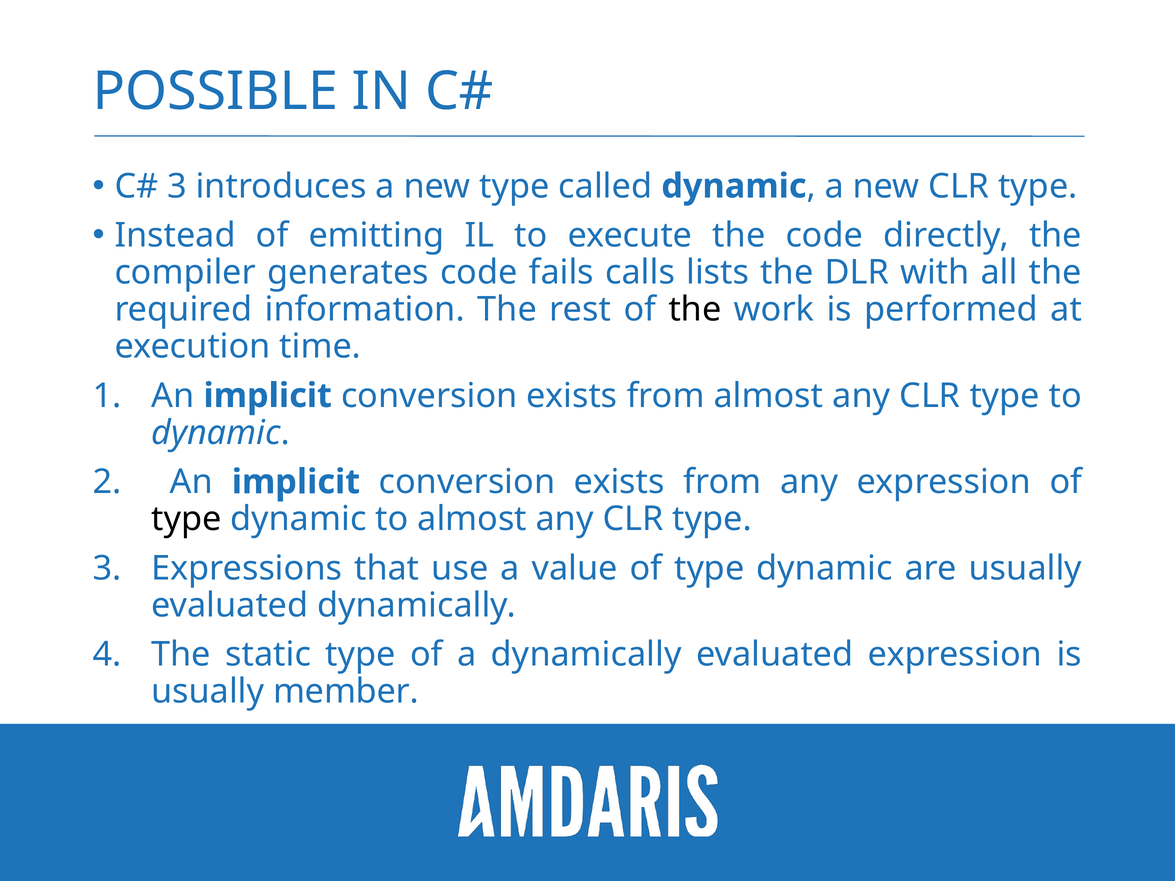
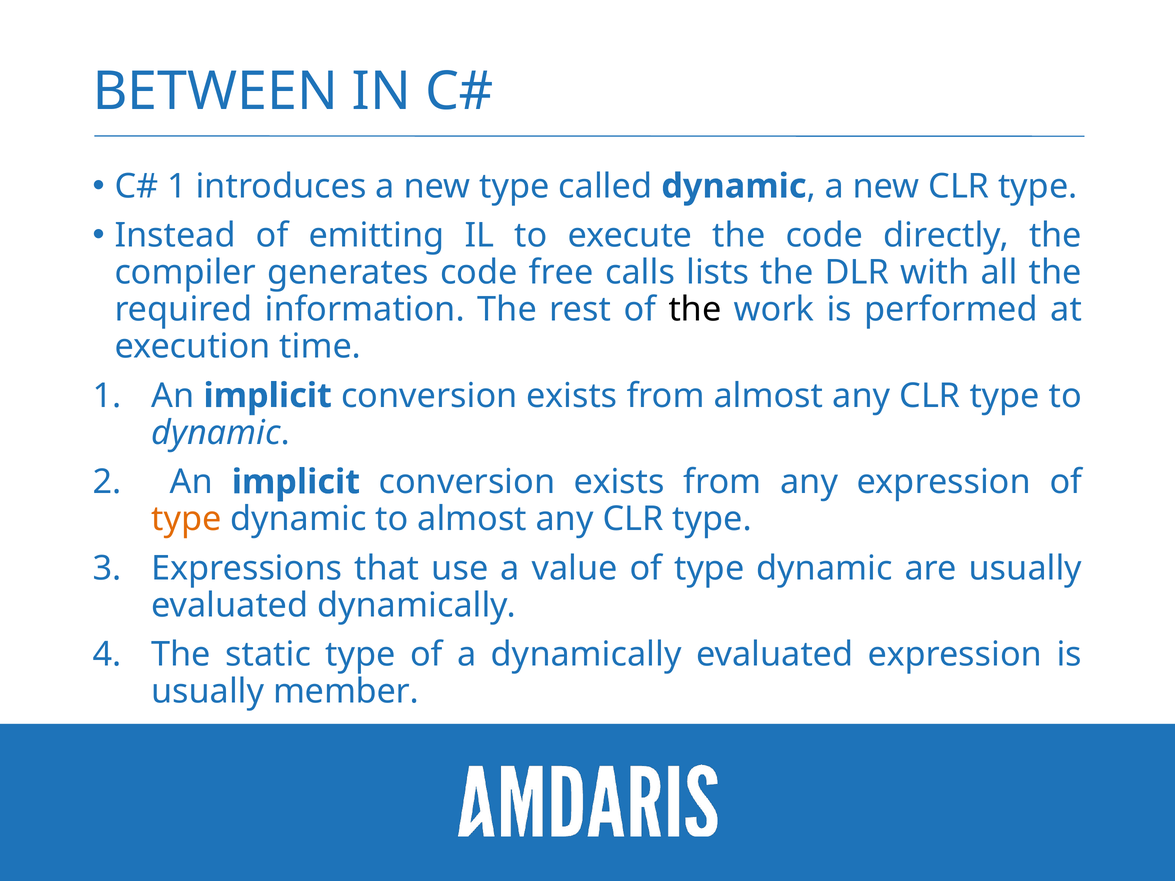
POSSIBLE: POSSIBLE -> BETWEEN (215, 91)
3: 3 -> 1 (177, 186)
fails: fails -> free (561, 273)
type colour: black -> orange (186, 519)
